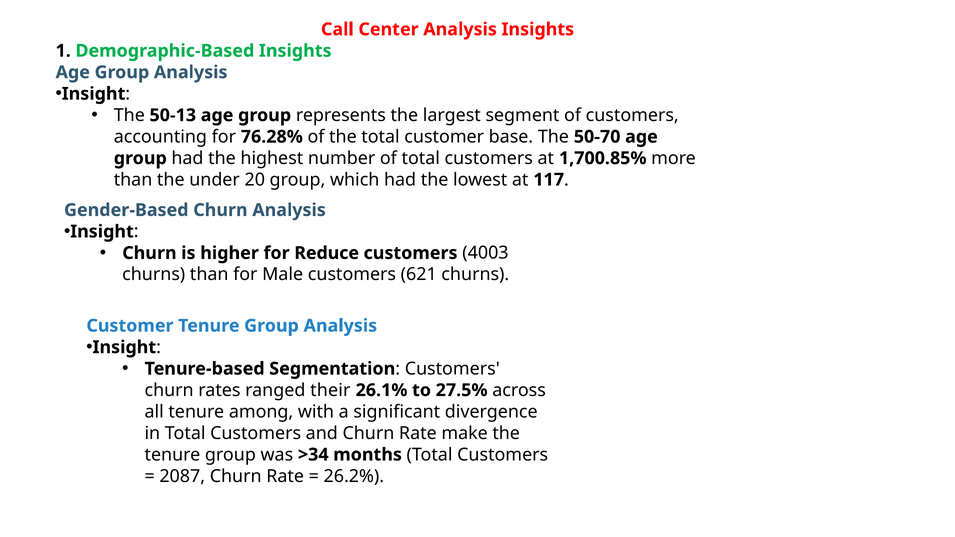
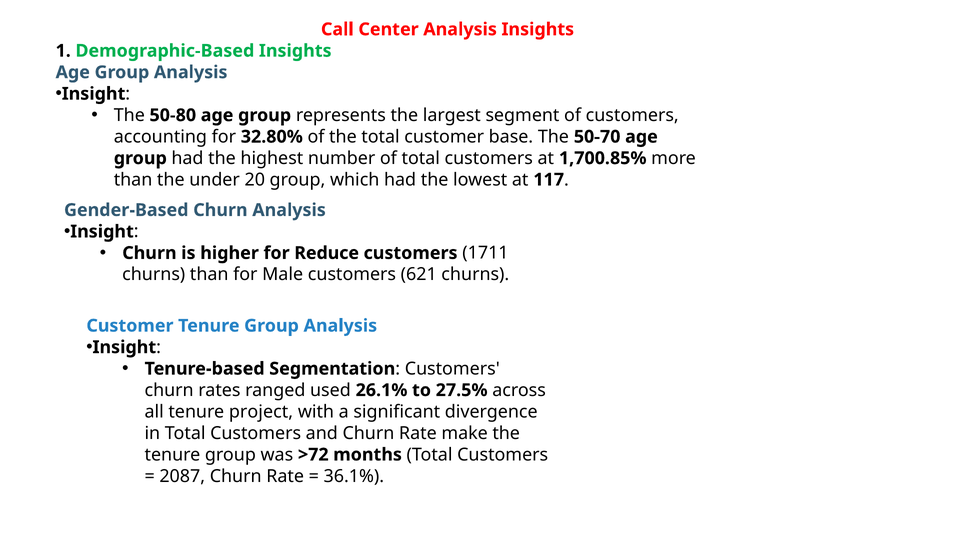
50-13: 50-13 -> 50-80 (173, 115)
76.28%: 76.28% -> 32.80% (272, 137)
4003: 4003 -> 1711 (485, 253)
their: their -> used (330, 390)
among: among -> project (261, 412)
>34: >34 -> >72 (313, 455)
26.2%: 26.2% -> 36.1% (354, 476)
